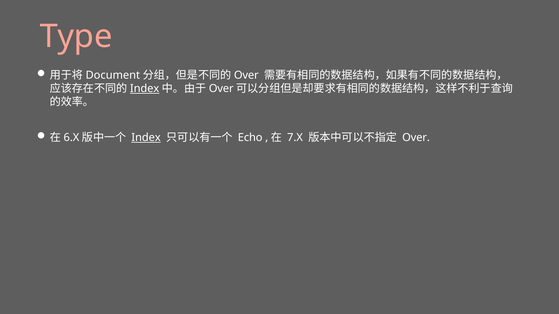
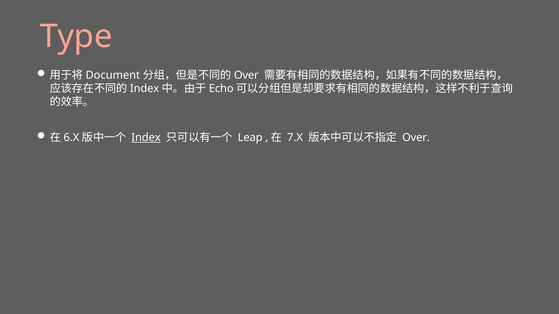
Index underline: present -> none (145, 89)
Over: Over -> Echo (221, 89)
Echo: Echo -> Leap (250, 138)
